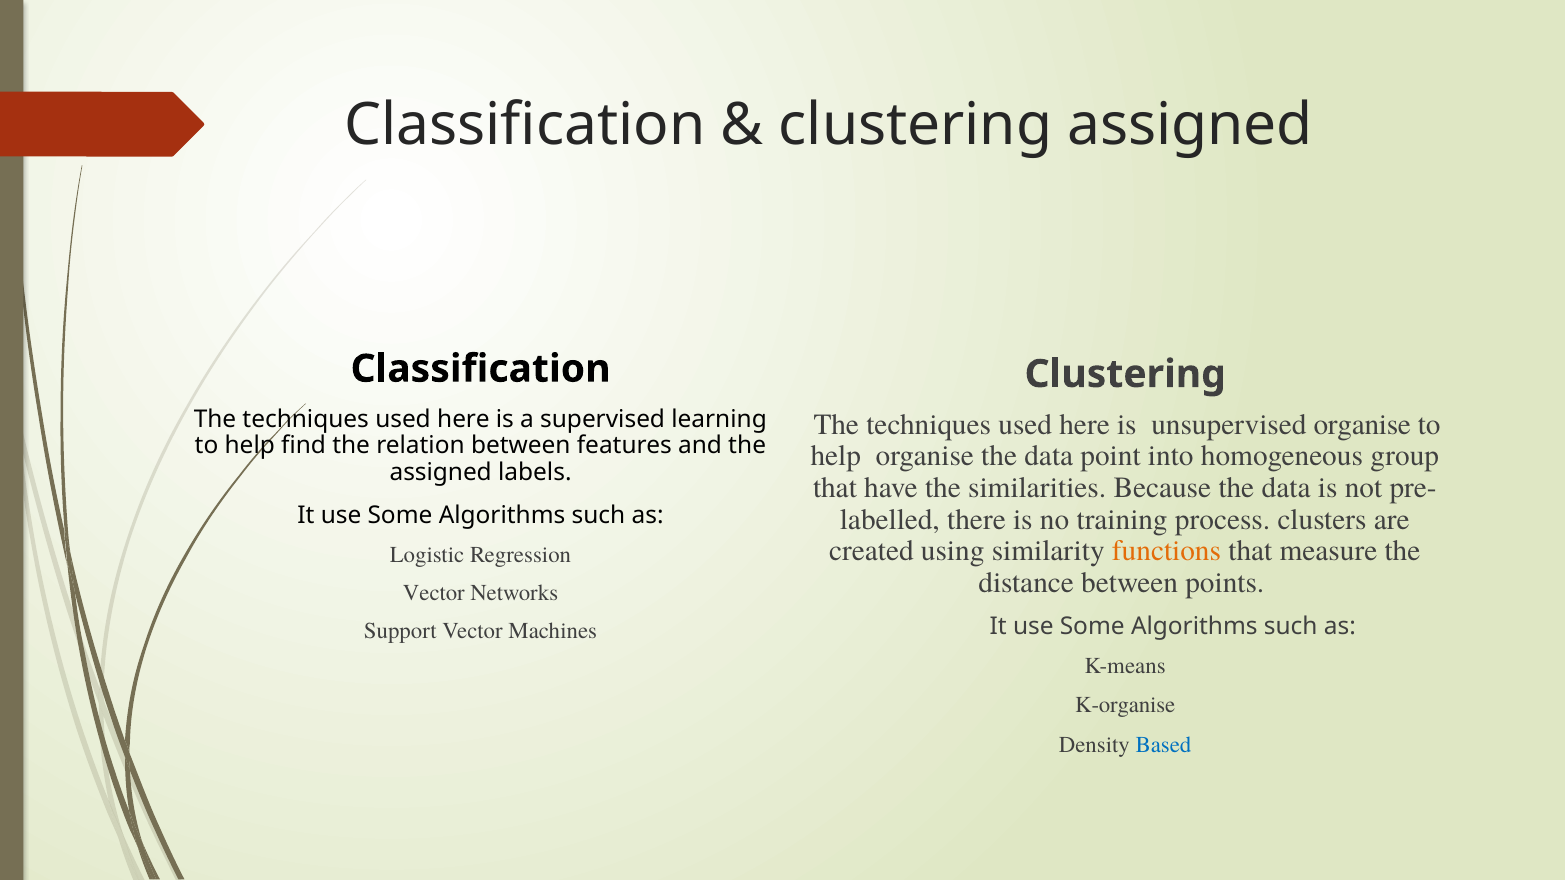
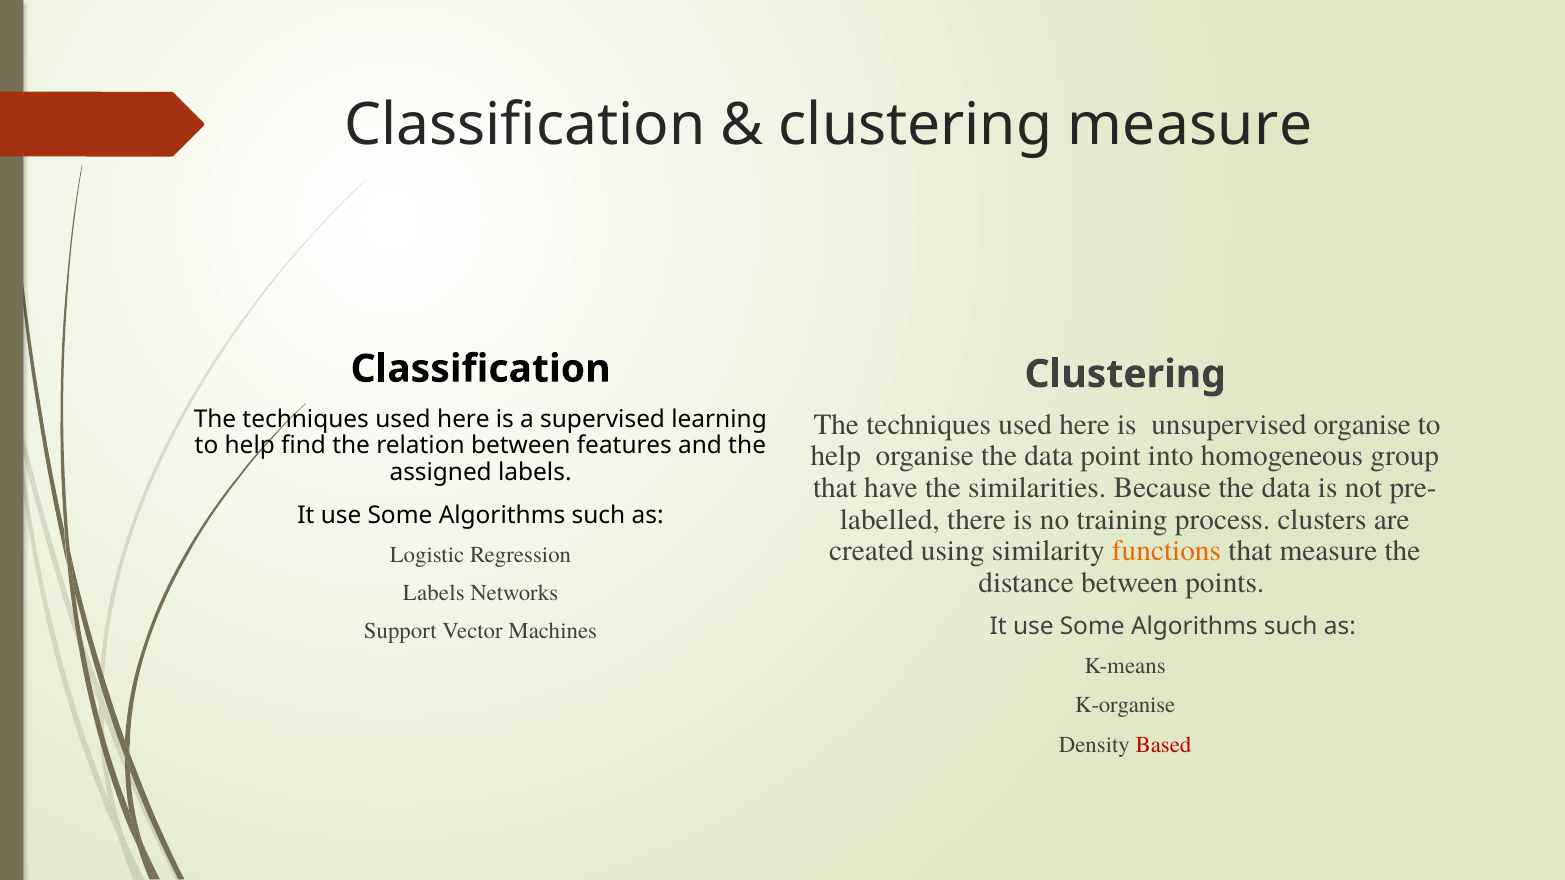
clustering assigned: assigned -> measure (1190, 125)
Vector: Vector -> Labels (434, 593)
Based colour: blue -> red (1164, 745)
